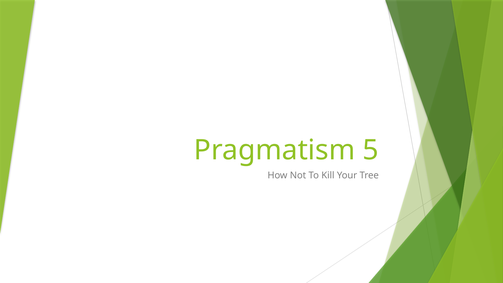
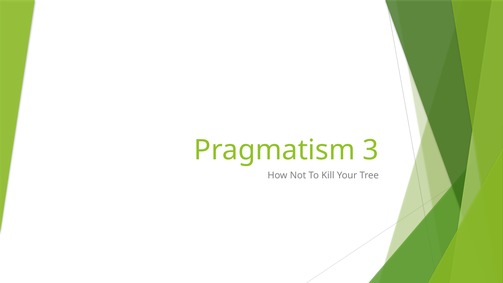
5: 5 -> 3 (371, 150)
